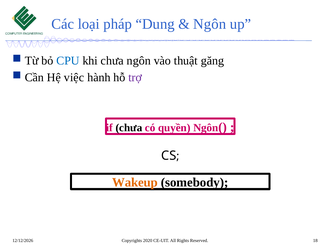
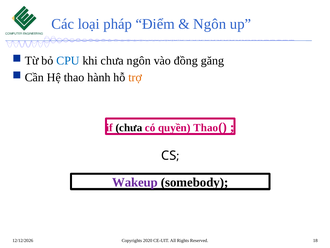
Dung: Dung -> Điểm (155, 24)
thuật: thuật -> đồng (186, 61)
Hệ việc: việc -> thao (74, 77)
trợ colour: purple -> orange (135, 77)
quyền Ngôn: Ngôn -> Thao (206, 128)
Wakeup colour: orange -> purple (135, 182)
